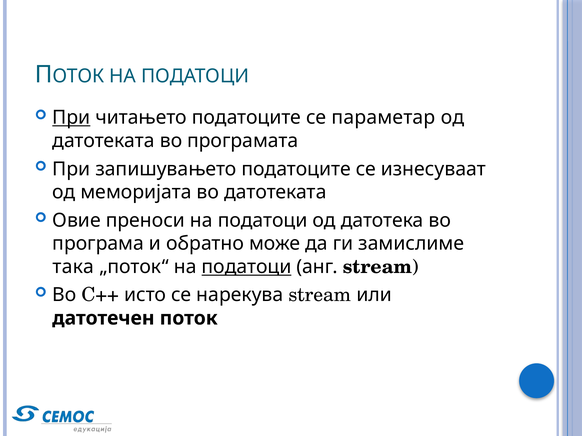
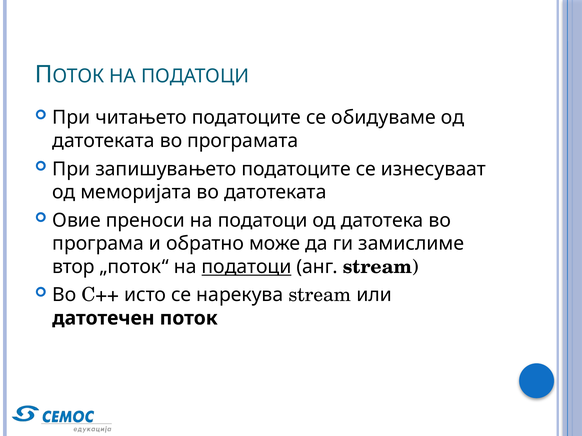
При underline: present -> none (71, 118)
параметар: параметар -> обидуваме (384, 118)
така: така -> втор (73, 267)
